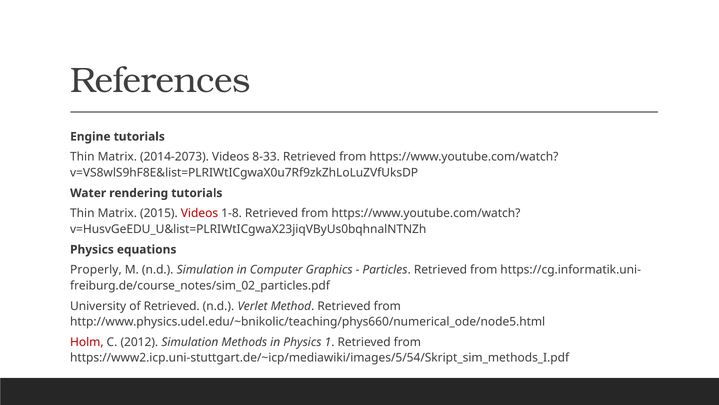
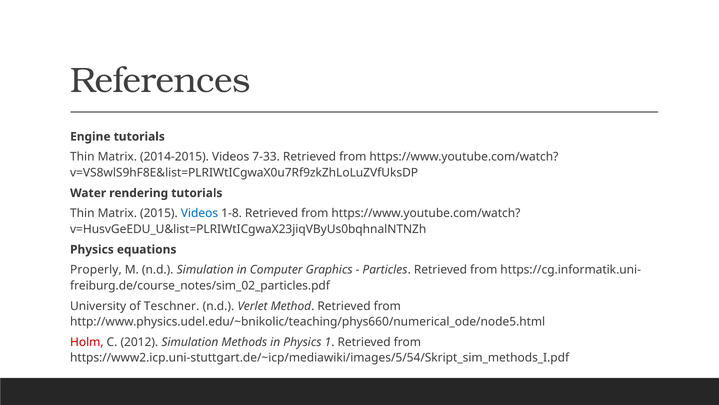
2014-2073: 2014-2073 -> 2014-2015 (175, 157)
8-33: 8-33 -> 7-33 (266, 157)
Videos colour: red -> blue (199, 213)
of Retrieved: Retrieved -> Teschner (172, 306)
